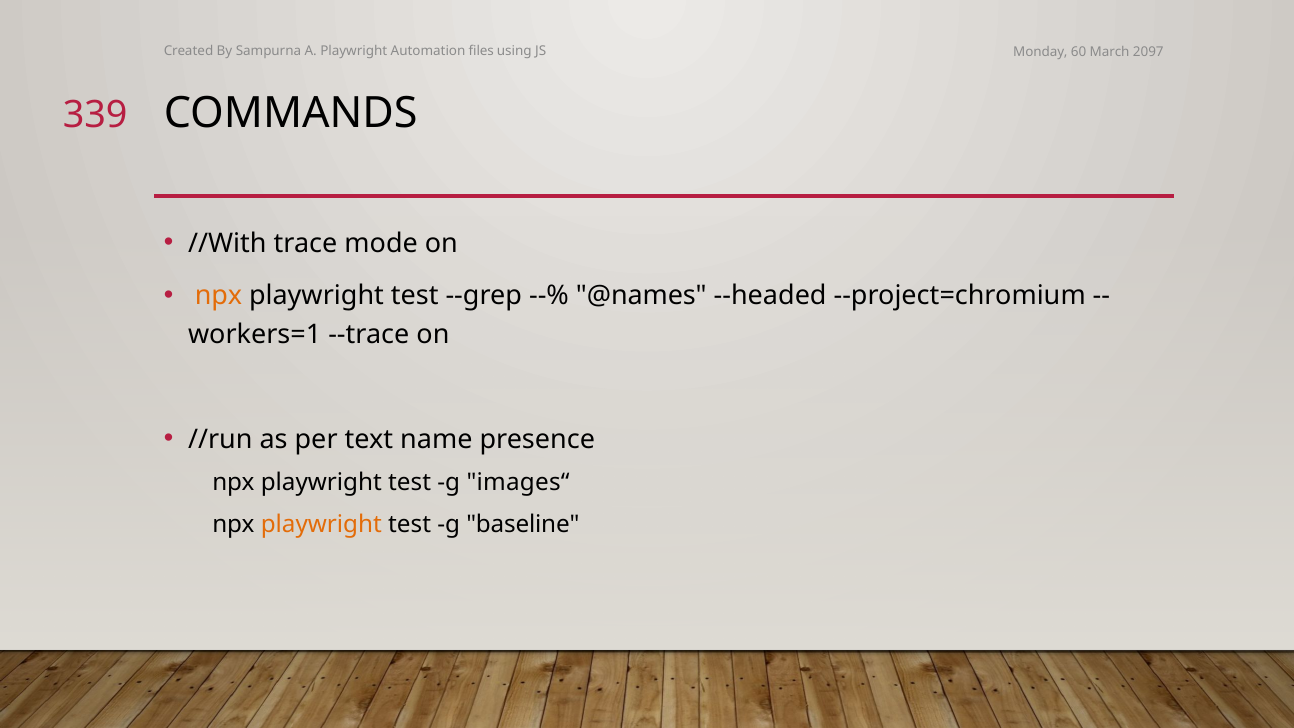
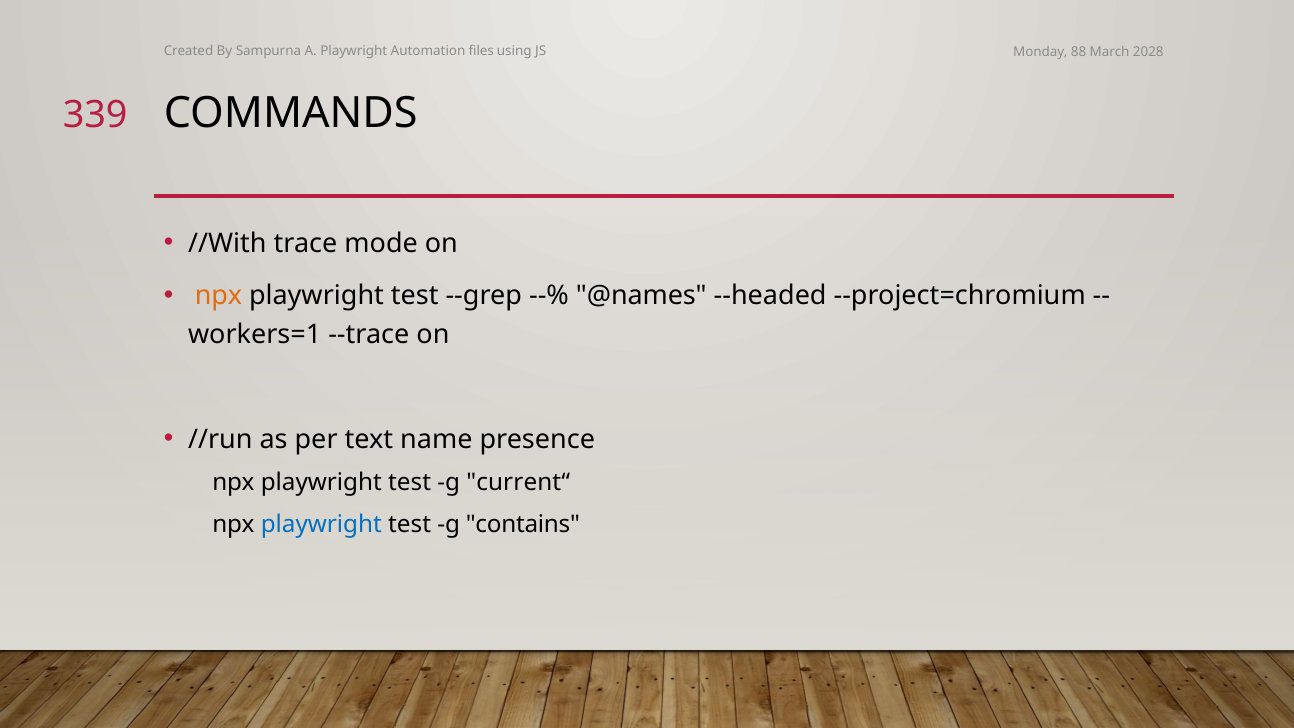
60: 60 -> 88 (1079, 52)
2097: 2097 -> 2028 (1148, 52)
images“: images“ -> current“ (518, 482)
playwright colour: orange -> blue (321, 524)
baseline: baseline -> contains (523, 524)
